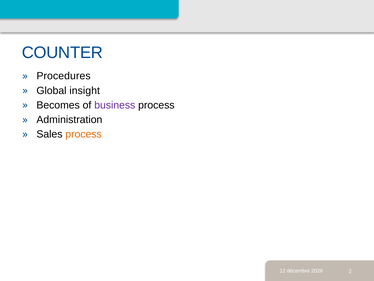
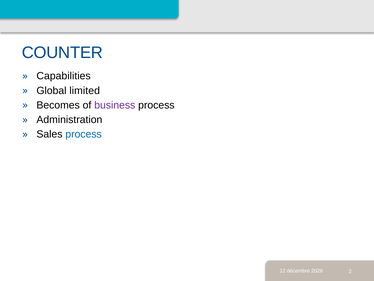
Procedures: Procedures -> Capabilities (64, 76)
insight: insight -> limited (85, 90)
process colour: orange -> blue (84, 134)
